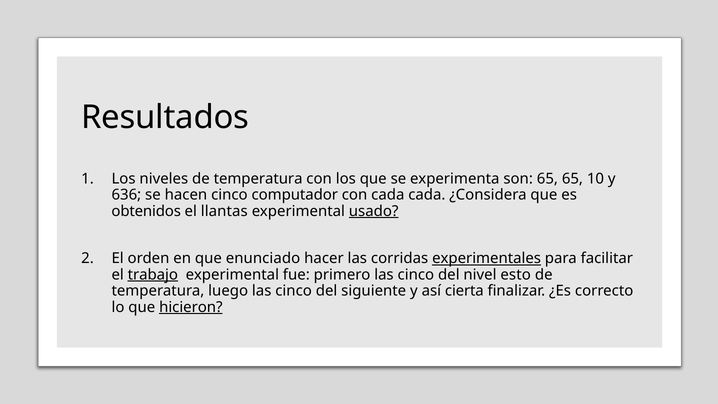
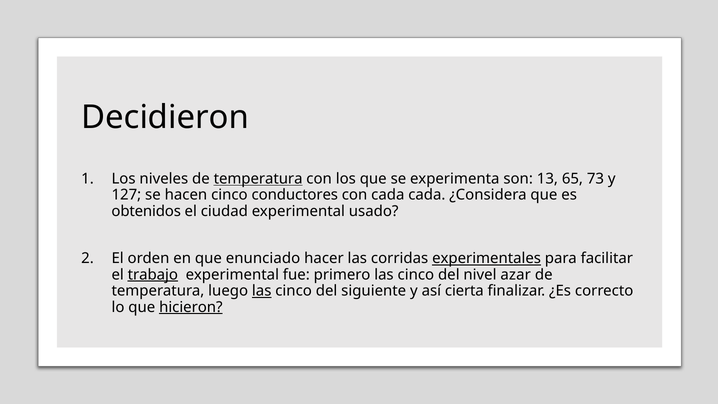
Resultados: Resultados -> Decidieron (165, 118)
temperatura underline: none -> present (258, 179)
son 65: 65 -> 13 (547, 179)
10: 10 -> 73 (595, 179)
636: 636 -> 127 (126, 195)
computador: computador -> conductores (295, 195)
llantas: llantas -> ciudad (224, 211)
usado underline: present -> none (374, 211)
esto: esto -> azar (516, 275)
las underline: none -> present (262, 291)
